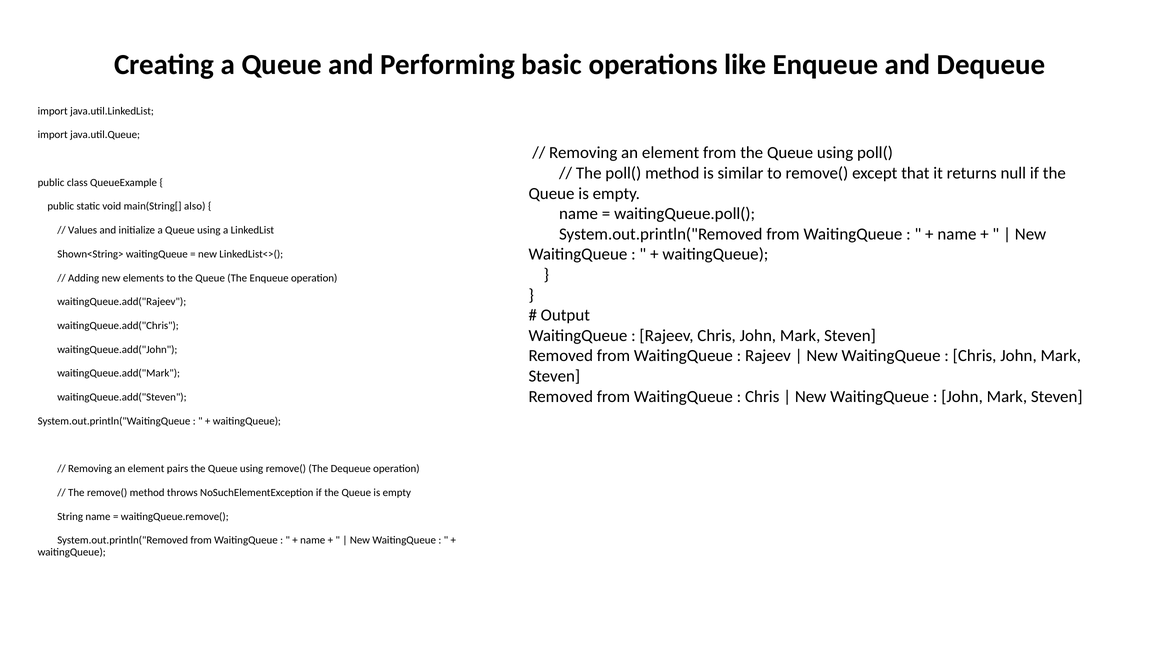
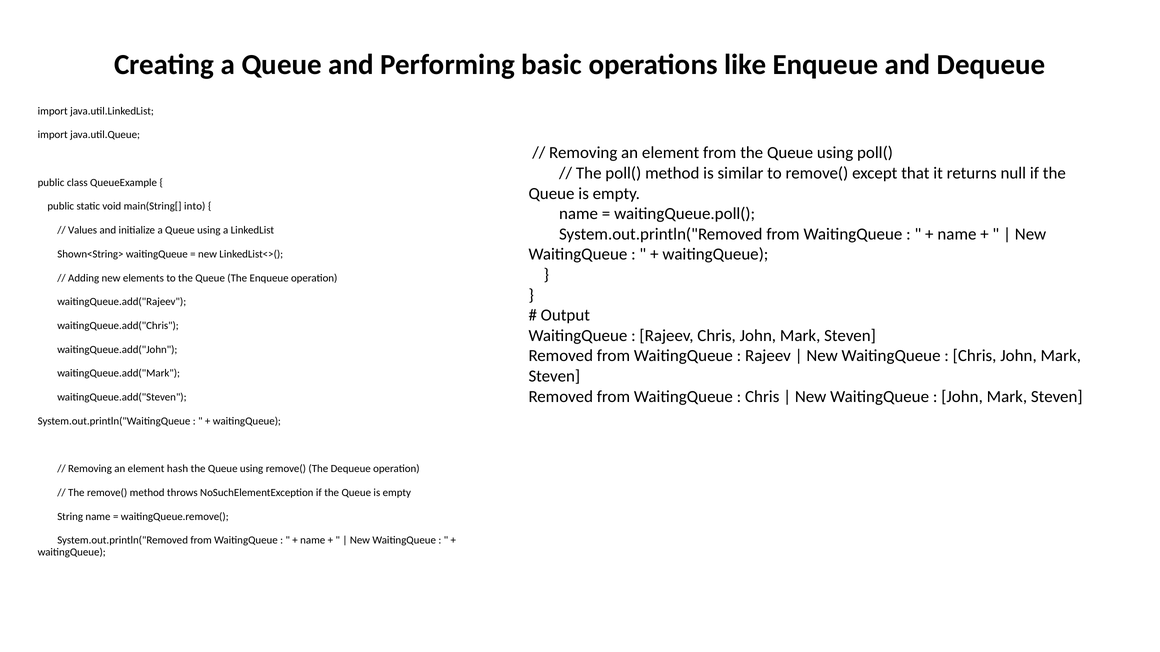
also: also -> into (195, 207)
pairs: pairs -> hash (178, 469)
